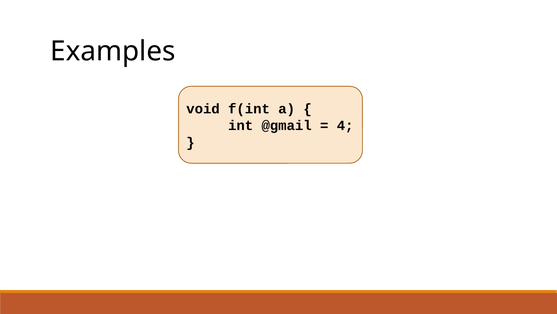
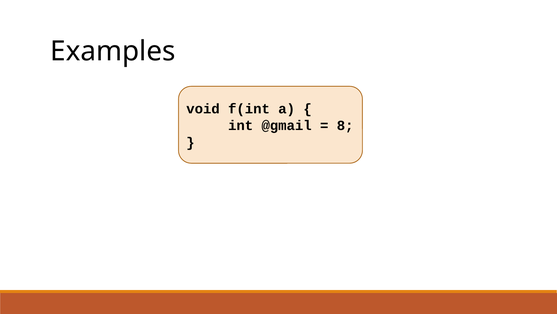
4: 4 -> 8 (345, 125)
